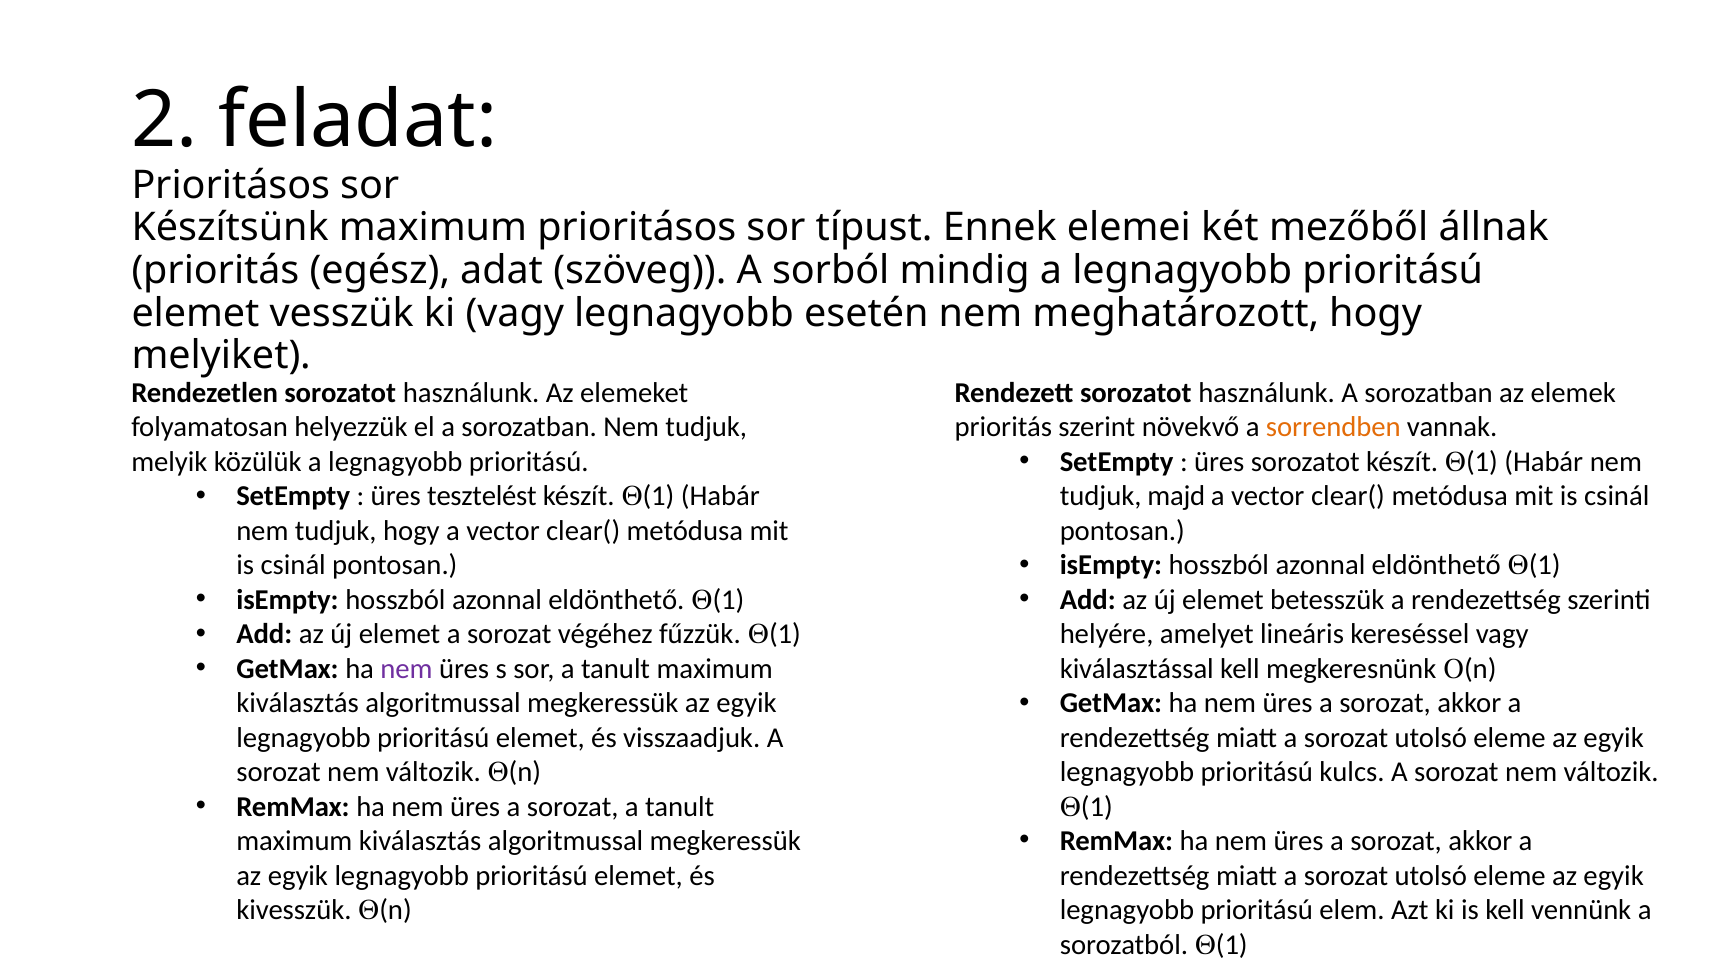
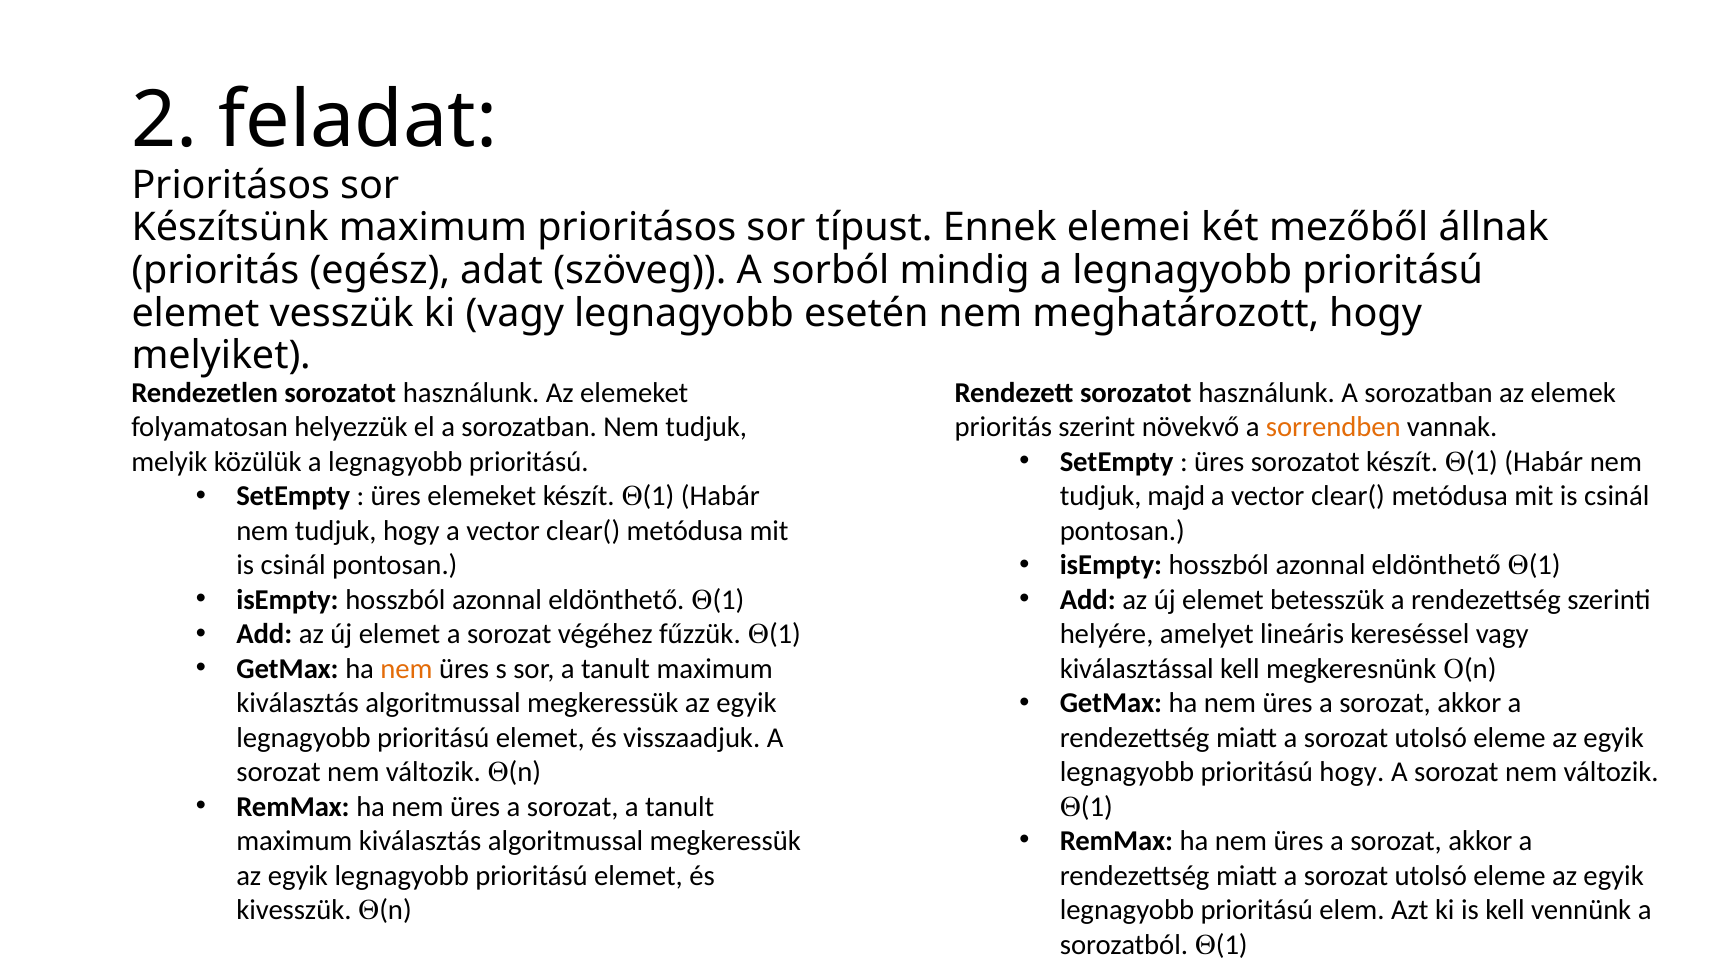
üres tesztelést: tesztelést -> elemeket (482, 497)
nem colour: purple -> orange (406, 669)
prioritású kulcs: kulcs -> hogy (1352, 772)
